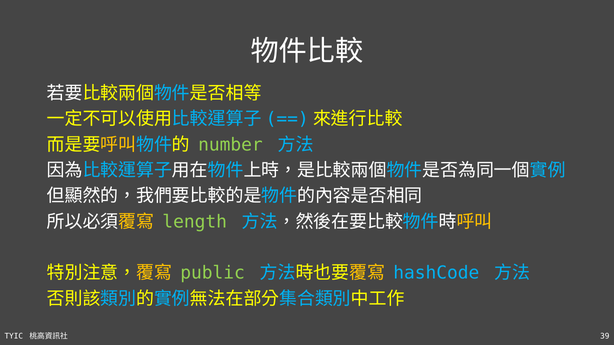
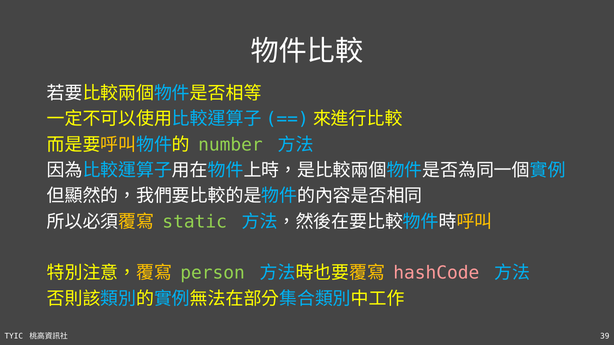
length: length -> static (195, 222)
public: public -> person (213, 273)
hashCode colour: light blue -> pink (436, 273)
